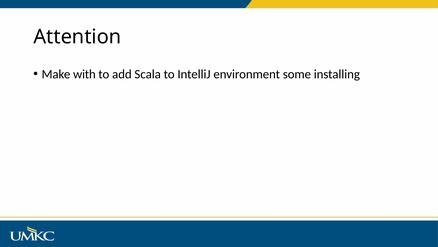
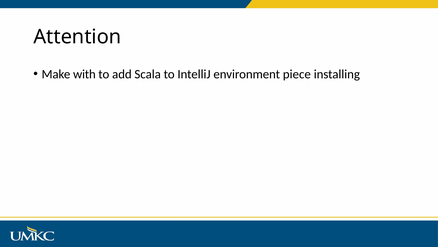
some: some -> piece (297, 74)
